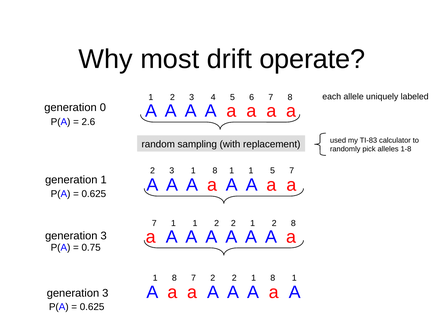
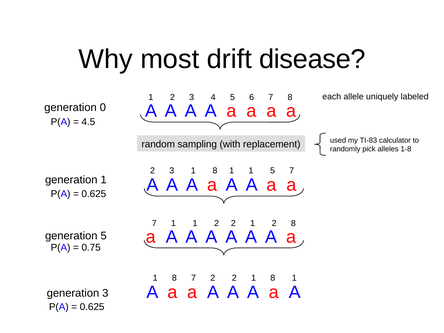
operate: operate -> disease (312, 59)
2.6: 2.6 -> 4.5 (88, 122)
3: 3 -> 5 (104, 236)
